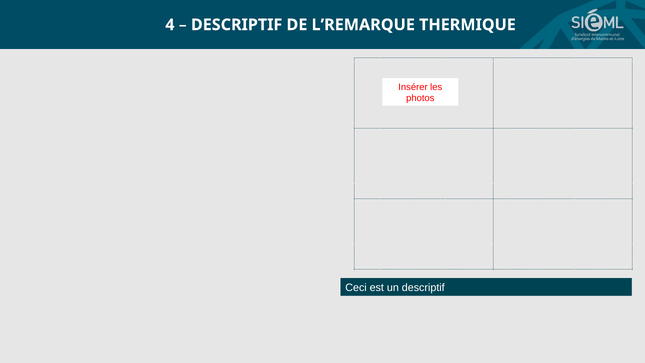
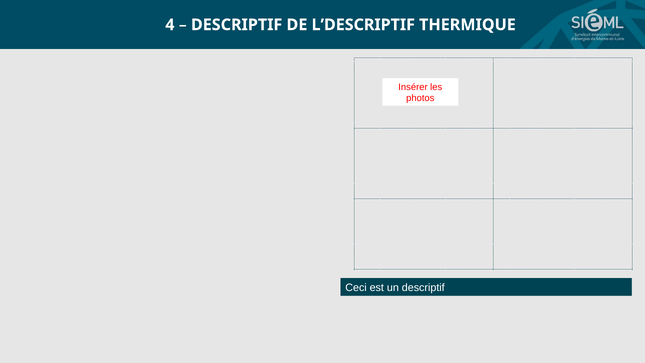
L’REMARQUE: L’REMARQUE -> L’DESCRIPTIF (363, 25)
